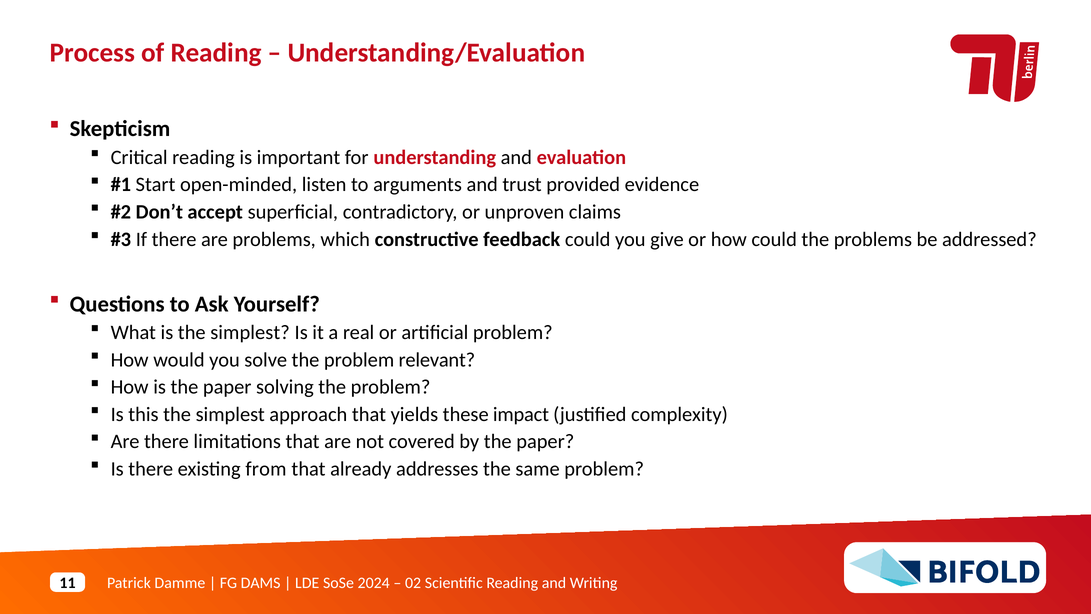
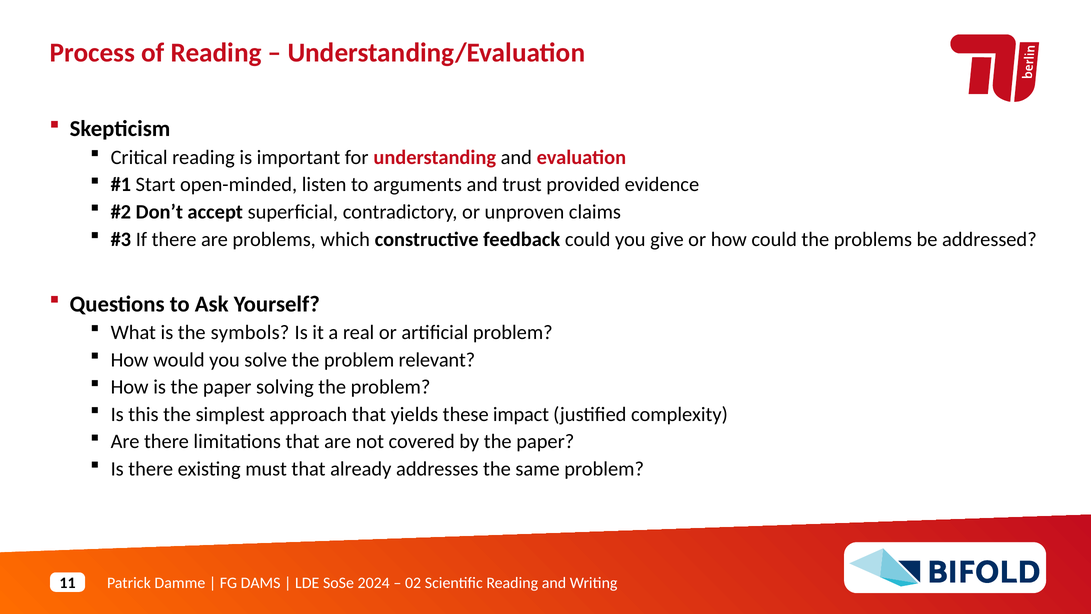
is the simplest: simplest -> symbols (250, 332)
from: from -> must (266, 469)
